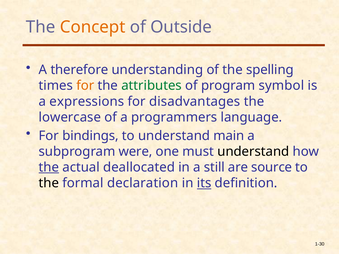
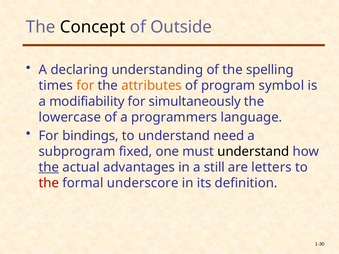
Concept colour: orange -> black (93, 27)
therefore: therefore -> declaring (79, 70)
attributes colour: green -> orange (152, 86)
expressions: expressions -> modifiability (87, 102)
disadvantages: disadvantages -> simultaneously (195, 102)
main: main -> need (229, 136)
were: were -> fixed (136, 152)
deallocated: deallocated -> advantages (139, 167)
source: source -> letters (272, 167)
the colour: black -> red (49, 183)
declaration: declaration -> underscore (143, 183)
its underline: present -> none (204, 183)
